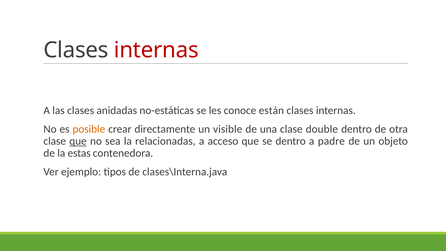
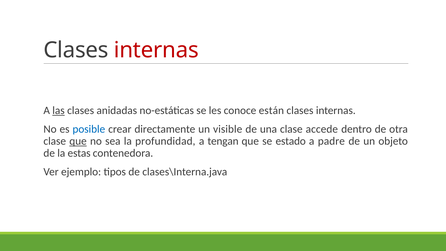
las underline: none -> present (59, 110)
posible colour: orange -> blue (89, 129)
double: double -> accede (322, 129)
relacionadas: relacionadas -> profundidad (165, 141)
acceso: acceso -> tengan (223, 141)
se dentro: dentro -> estado (291, 141)
